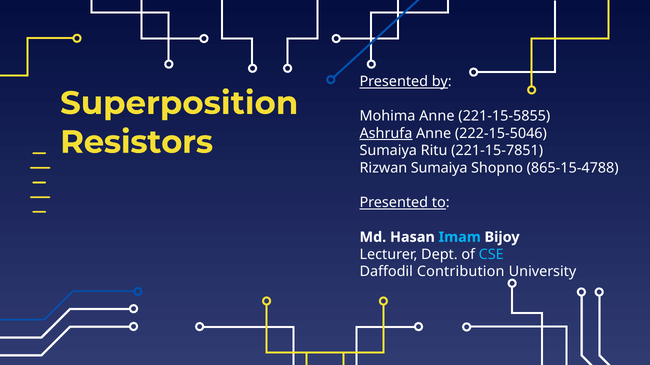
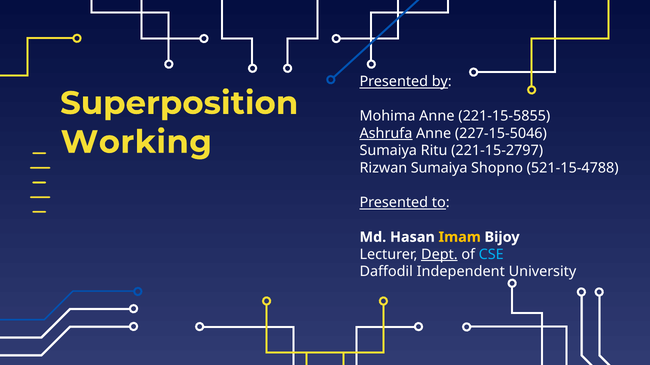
222-15-5046: 222-15-5046 -> 227-15-5046 (501, 134)
Resistors: Resistors -> Working (136, 142)
221-15-7851: 221-15-7851 -> 221-15-2797 (497, 151)
865-15-4788: 865-15-4788 -> 521-15-4788 (573, 168)
Imam colour: light blue -> yellow (460, 238)
Dept underline: none -> present (439, 255)
Contribution: Contribution -> Independent (461, 272)
